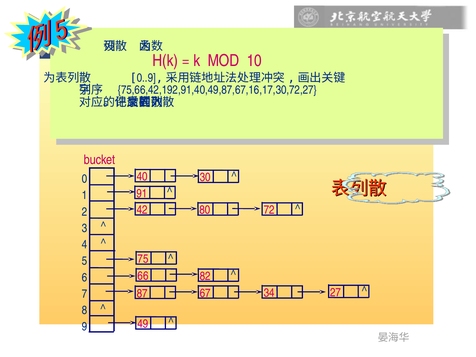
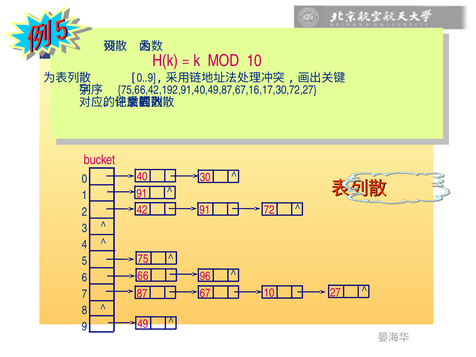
42 80: 80 -> 91 (205, 210)
82: 82 -> 96 (205, 276)
67 34: 34 -> 10 (269, 293)
